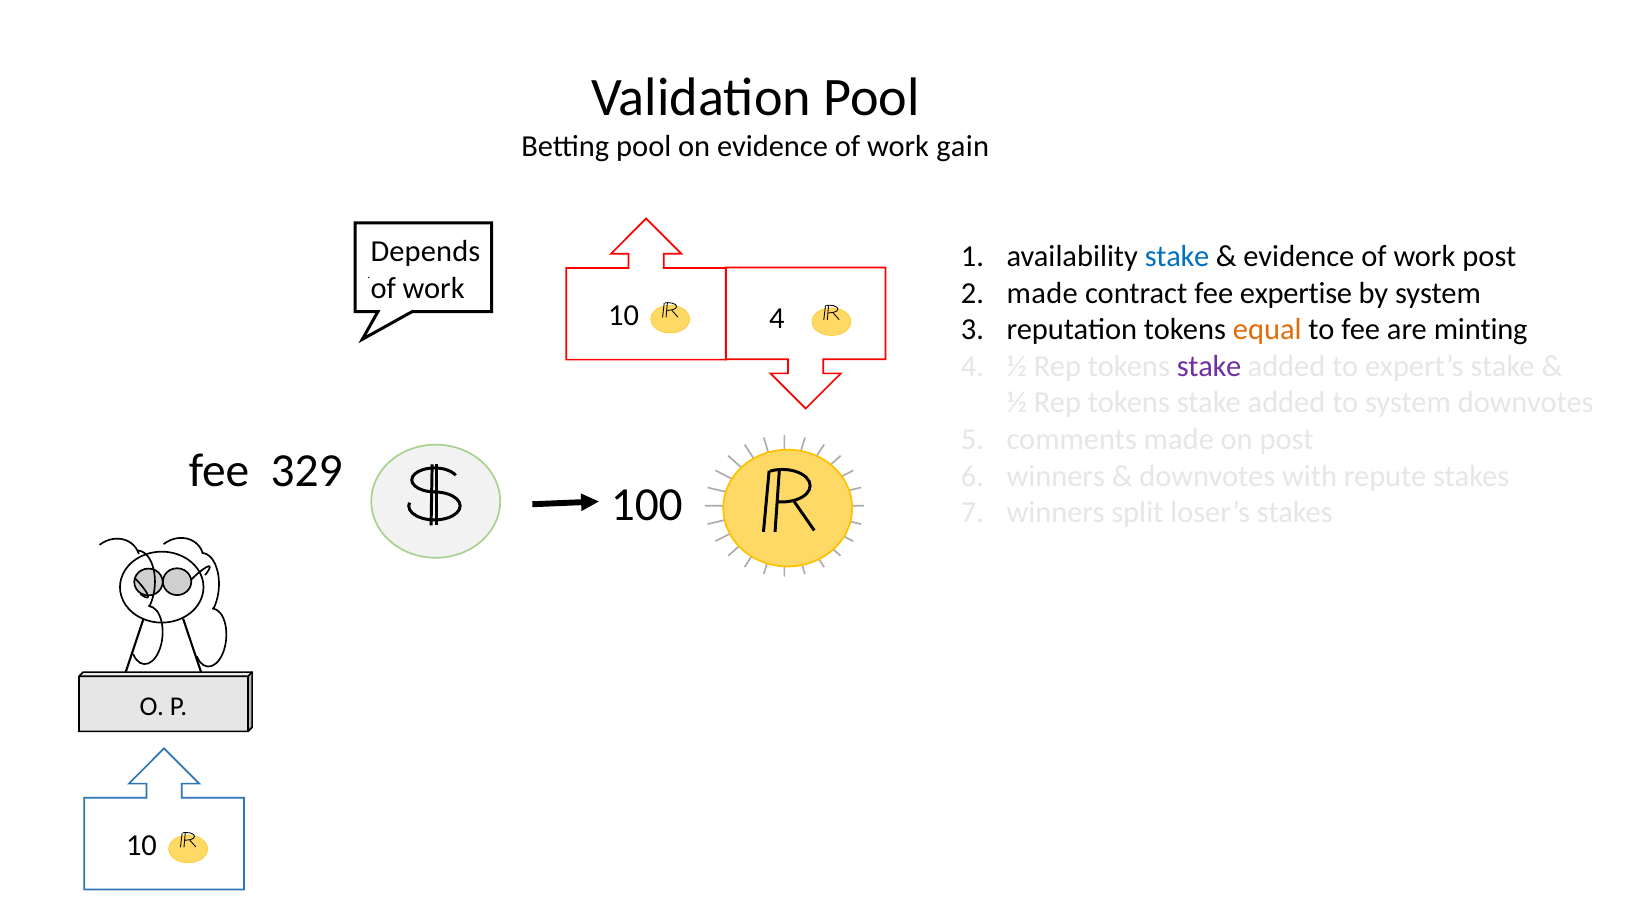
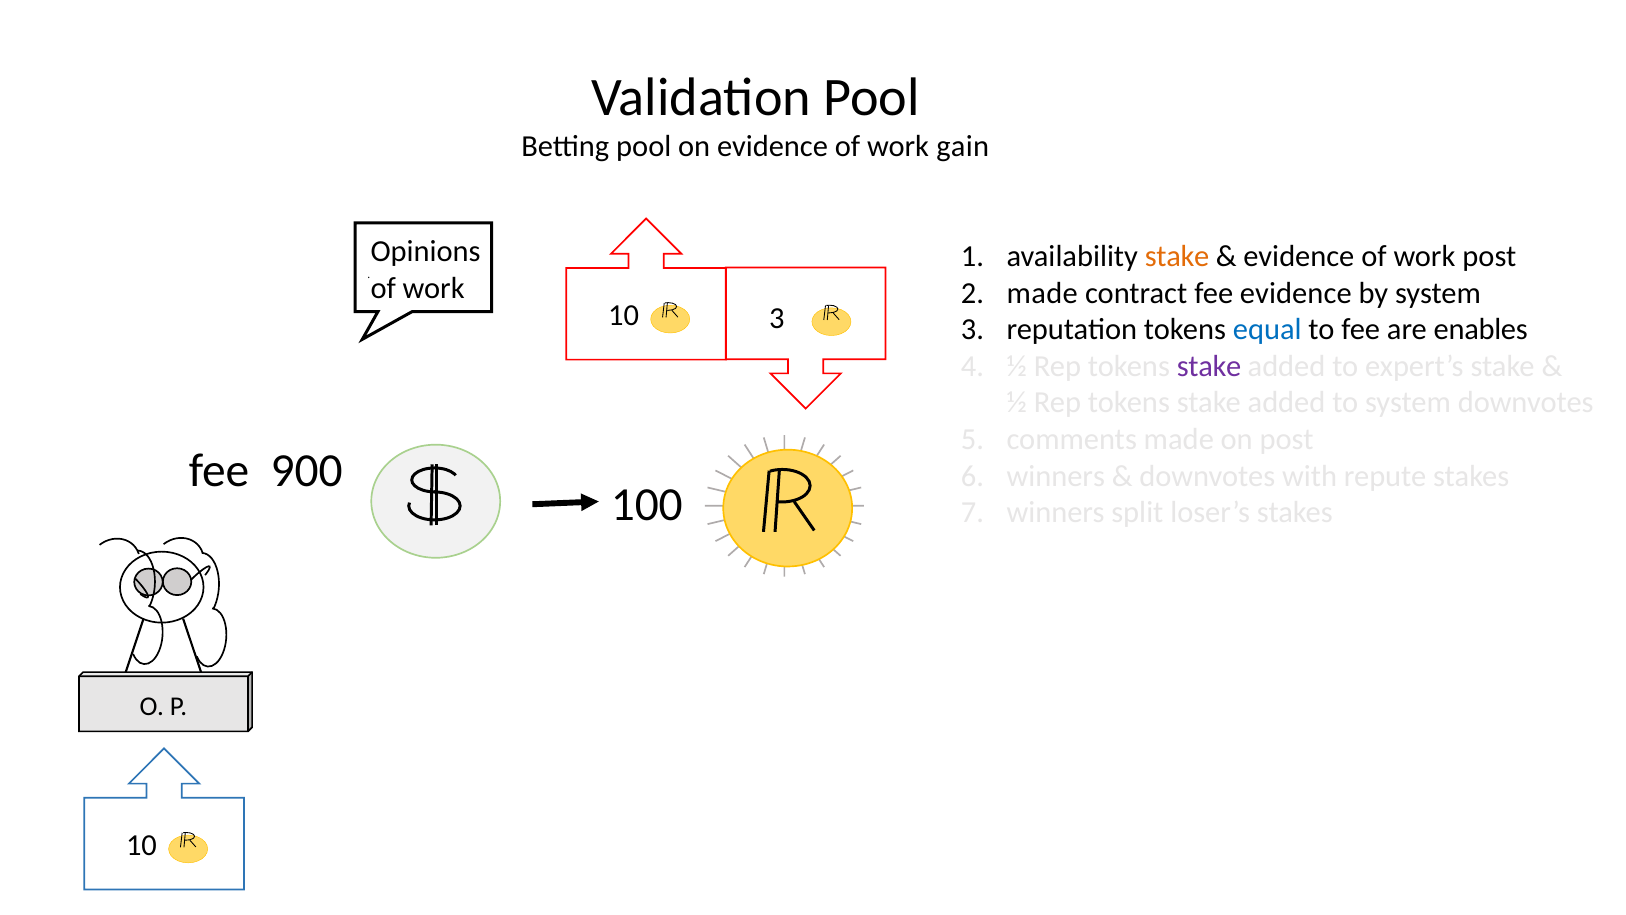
Depends: Depends -> Opinions (426, 252)
stake colour: blue -> orange (1177, 256)
fee expertise: expertise -> evidence (1296, 293)
10 4: 4 -> 3 (777, 318)
equal colour: orange -> blue (1267, 330)
minting: minting -> enables (1481, 330)
329: 329 -> 900 (307, 471)
